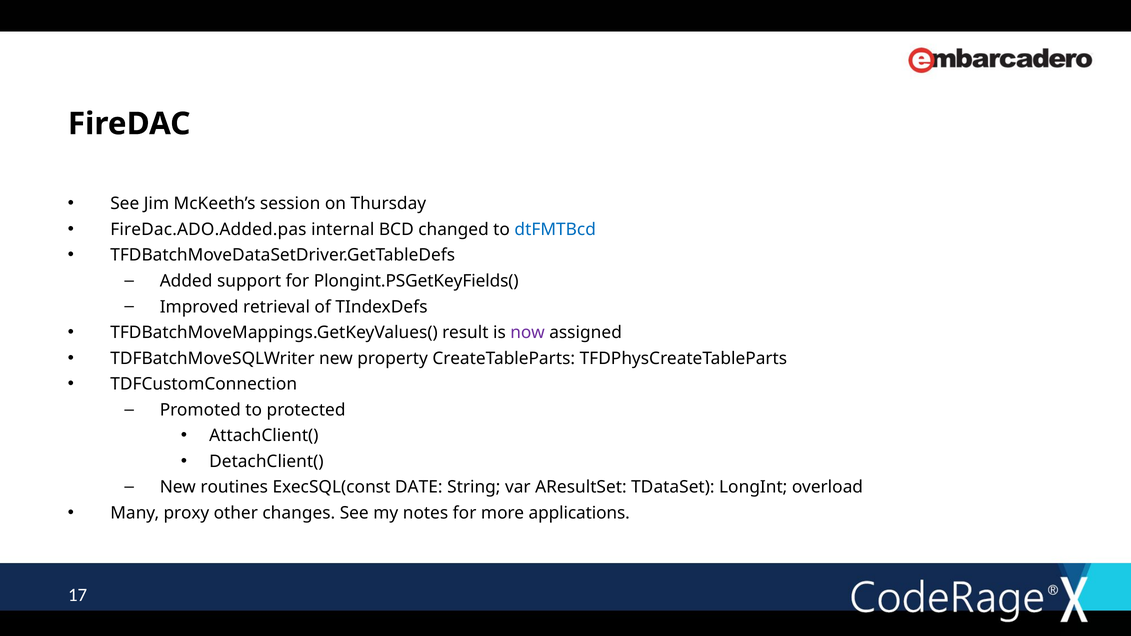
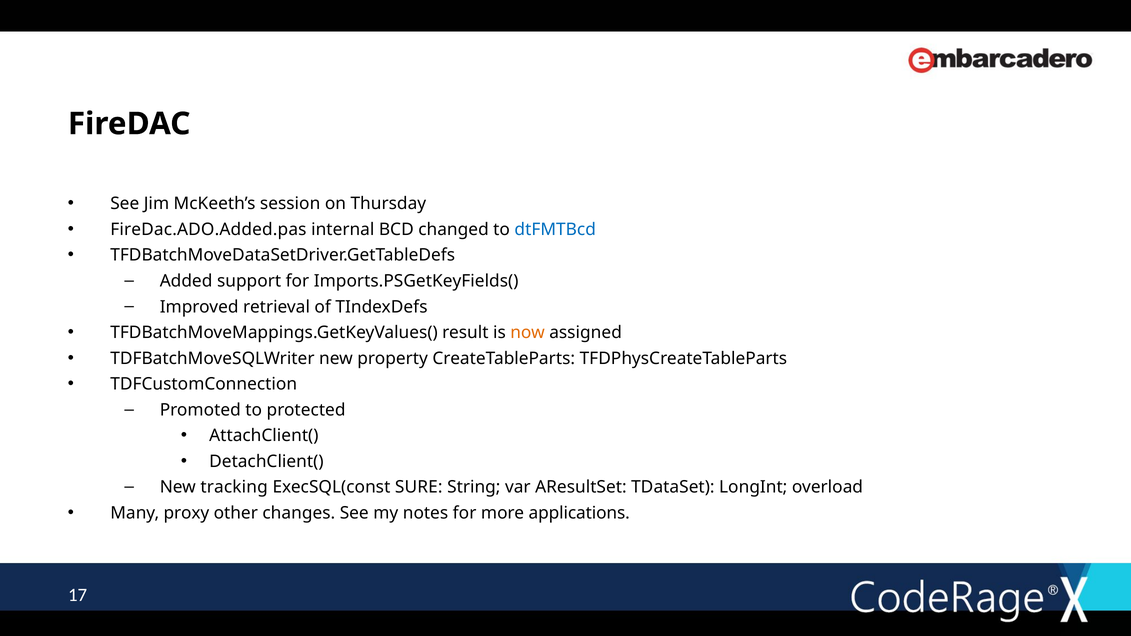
Plongint.PSGetKeyFields(: Plongint.PSGetKeyFields( -> Imports.PSGetKeyFields( (416, 281)
now colour: purple -> orange (528, 333)
routines: routines -> tracking (234, 487)
DATE: DATE -> SURE (419, 487)
